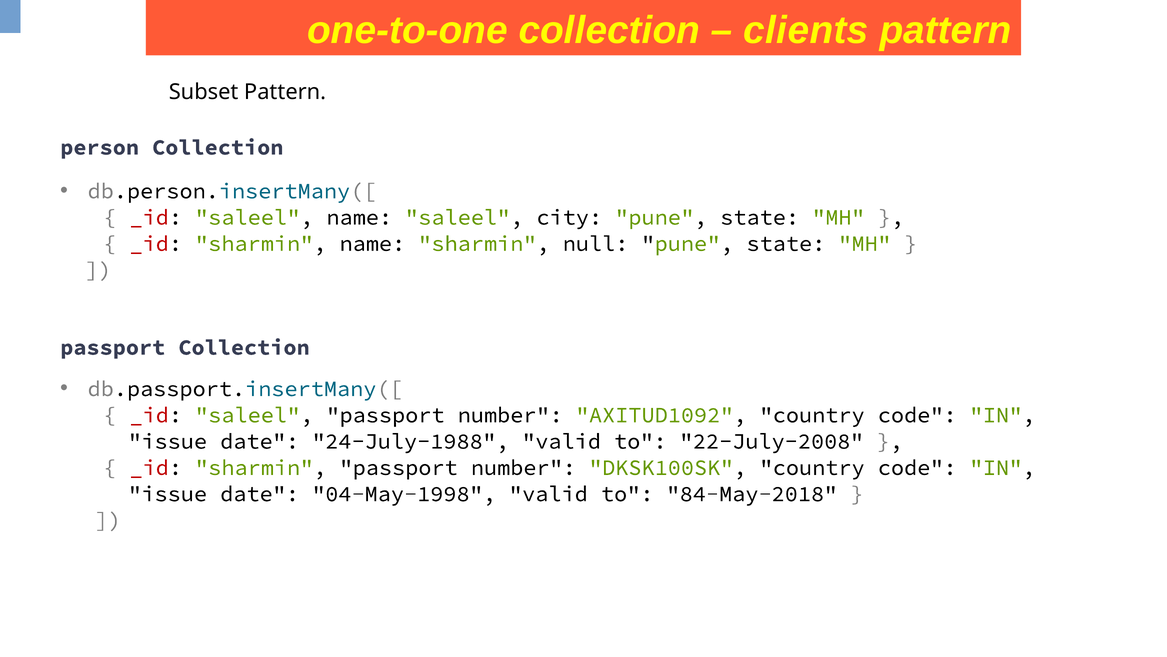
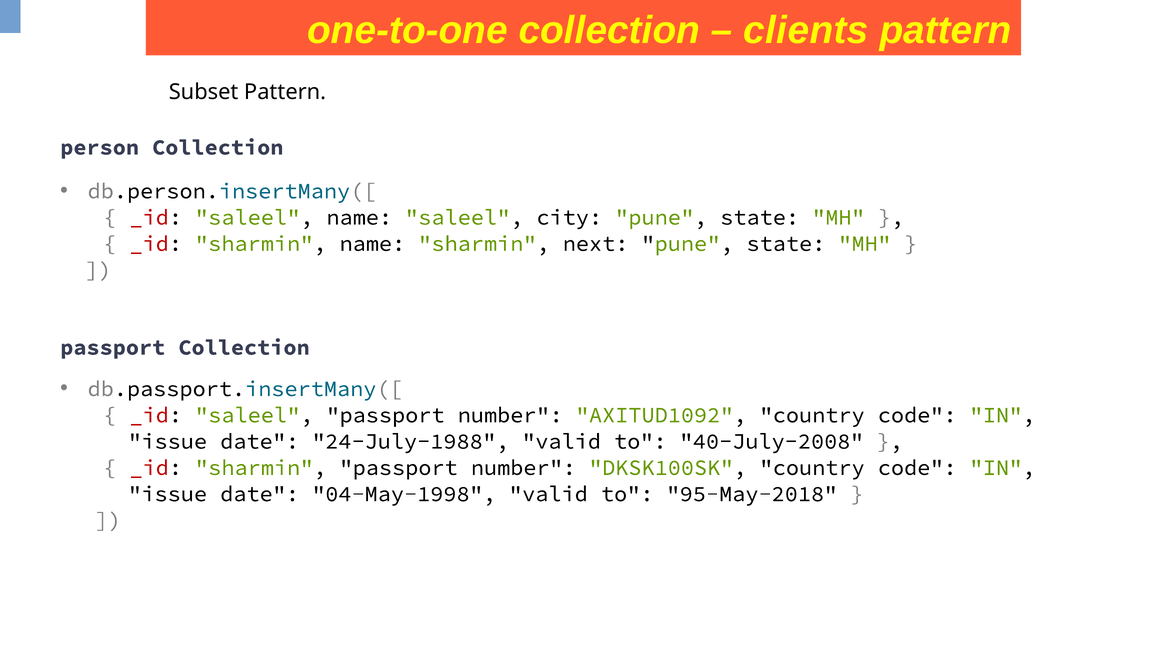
null: null -> next (596, 243)
22-July-2008: 22-July-2008 -> 40-July-2008 (772, 441)
84-May-2018: 84-May-2018 -> 95-May-2018 (752, 494)
